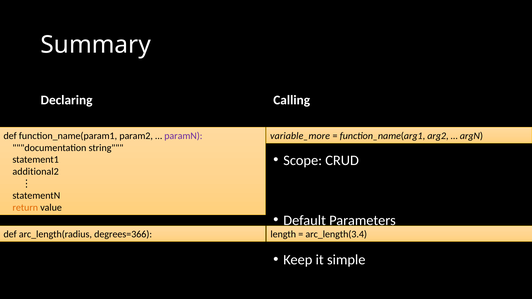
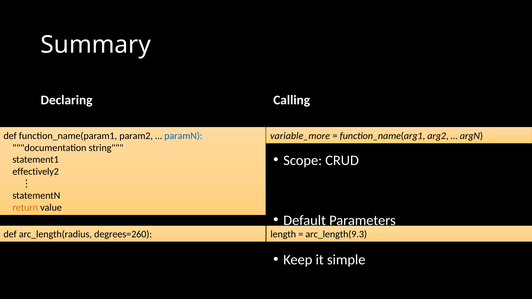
paramN colour: purple -> blue (183, 136)
additional2: additional2 -> effectively2 (36, 172)
degrees=366: degrees=366 -> degrees=260 (123, 235)
arc_length(3.4: arc_length(3.4 -> arc_length(9.3 (336, 235)
